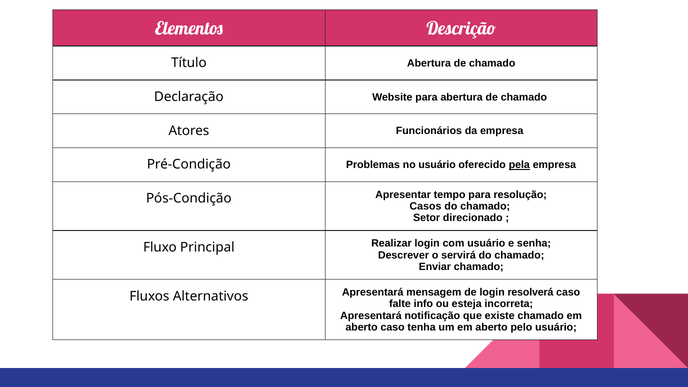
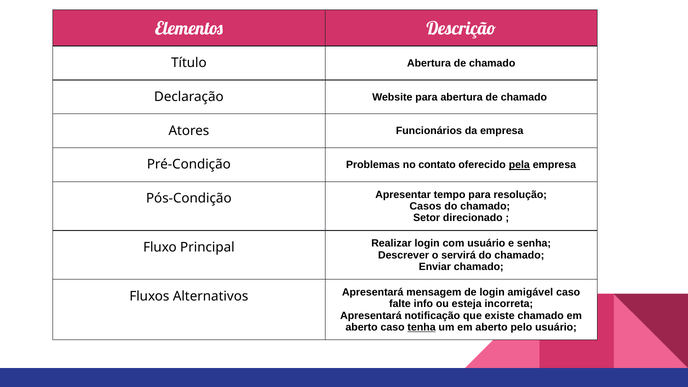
no usuário: usuário -> contato (437, 165)
resolverá: resolverá -> amigável (530, 292)
tenha underline: none -> present (422, 327)
